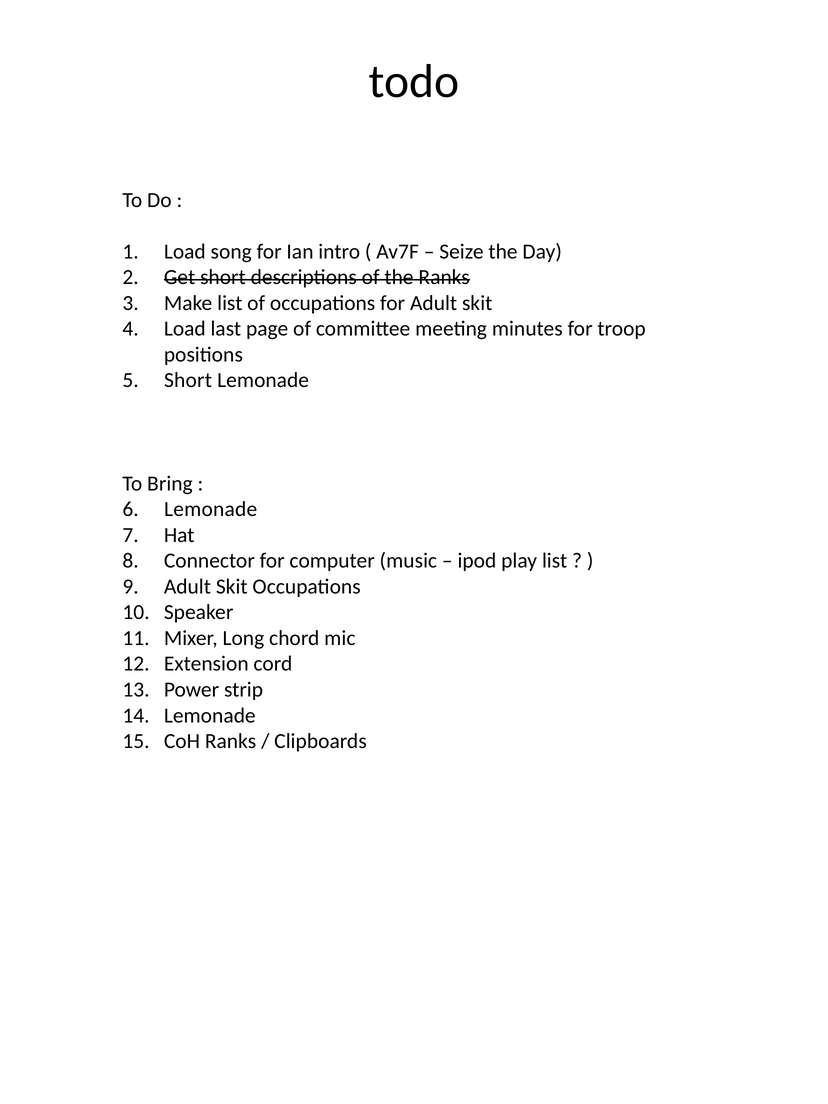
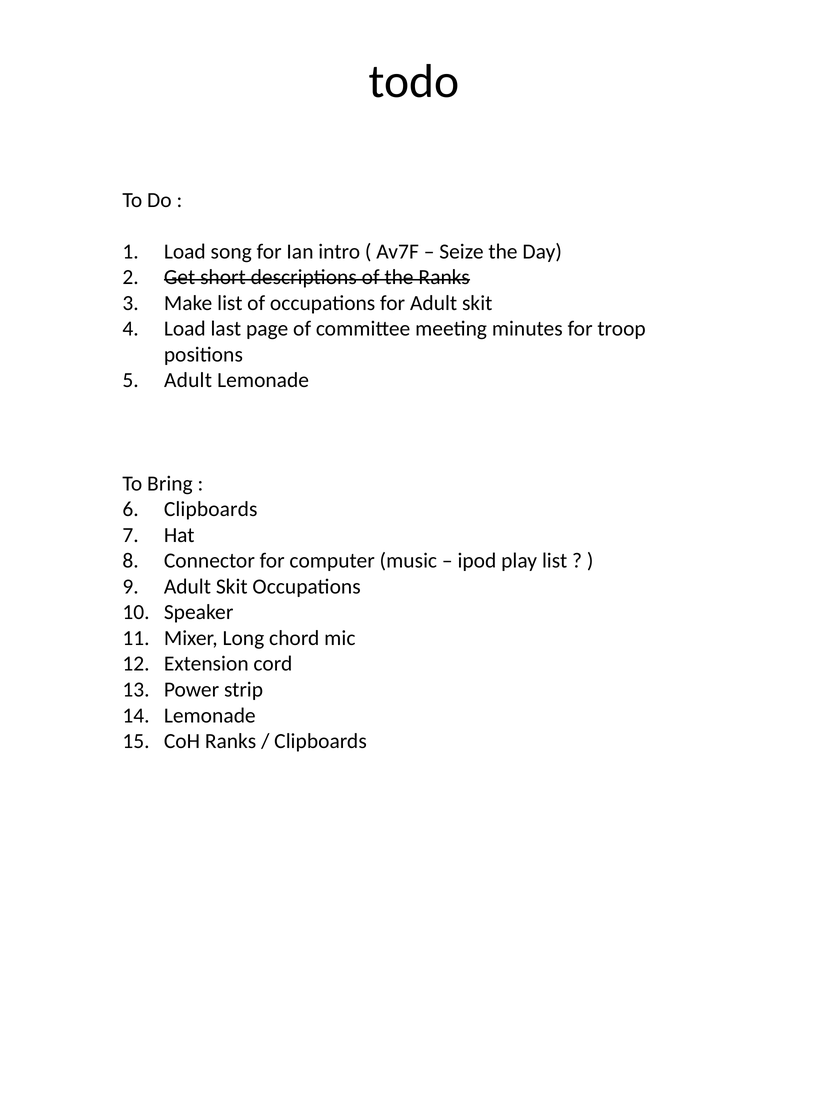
Short: Short -> Adult (188, 380)
Lemonade: Lemonade -> Clipboards (211, 509)
